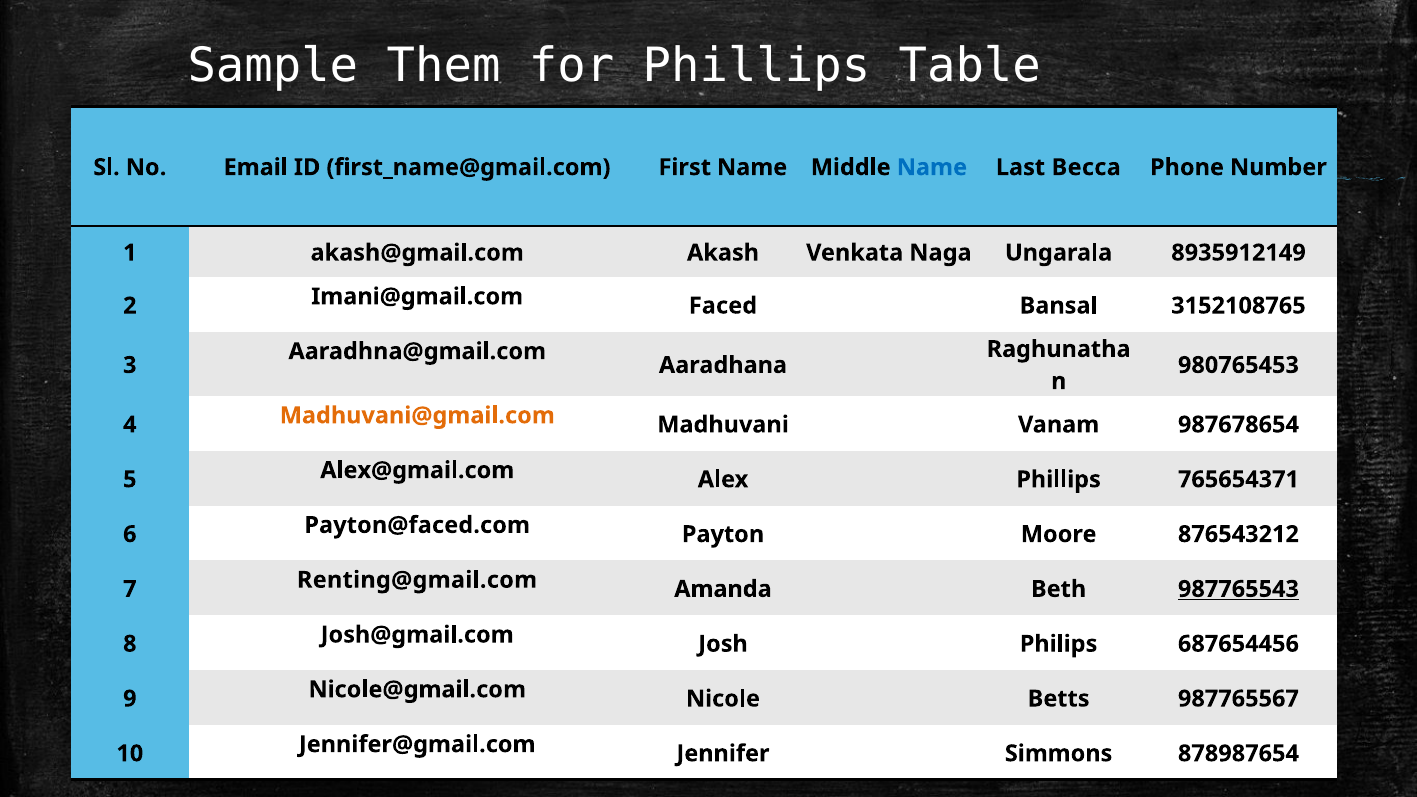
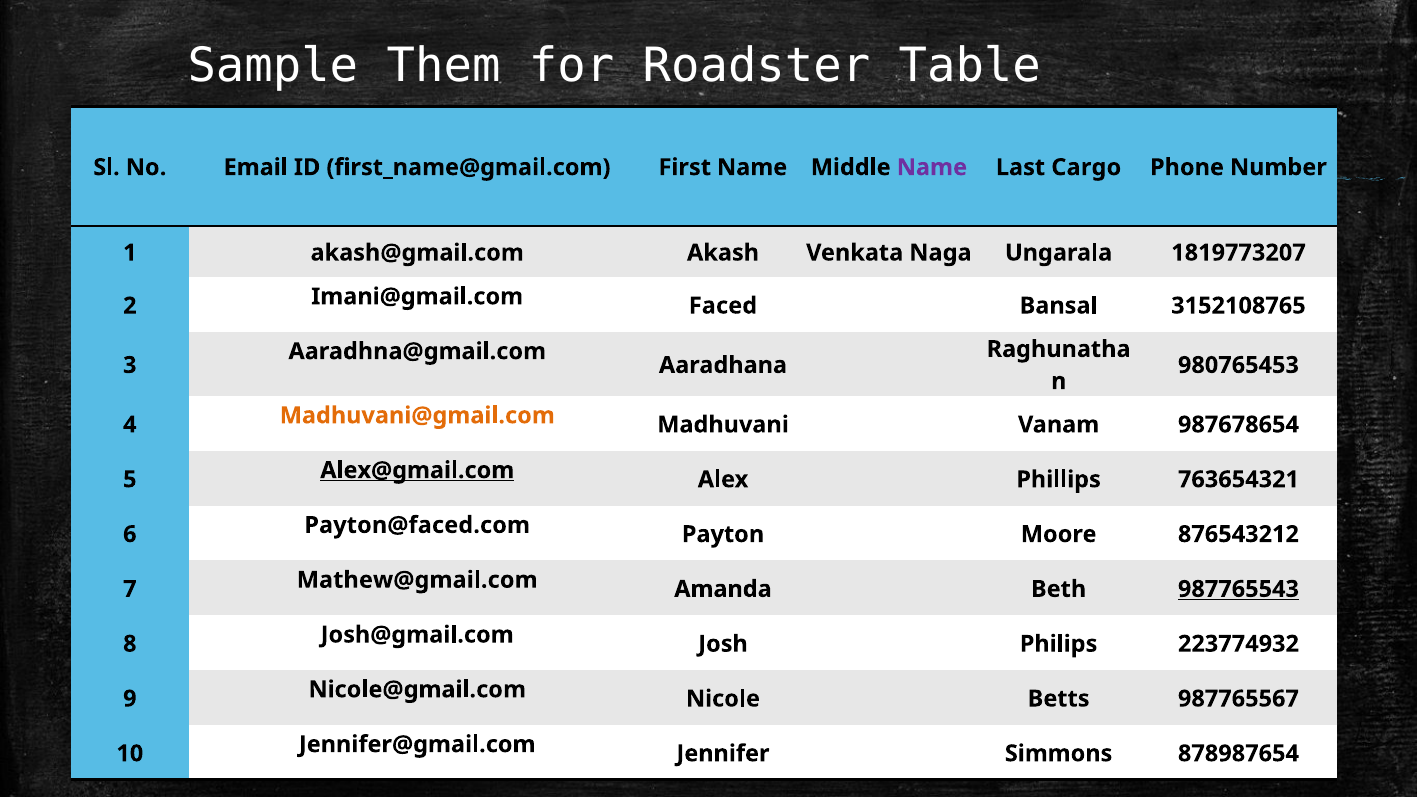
for Phillips: Phillips -> Roadster (756, 66)
Name colour: blue -> purple (932, 167)
Becca: Becca -> Cargo (1086, 167)
8935912149: 8935912149 -> 1819773207 (1239, 253)
Alex@gmail.com underline: none -> present (417, 470)
765654371: 765654371 -> 763654321 (1238, 480)
Renting@gmail.com: Renting@gmail.com -> Mathew@gmail.com (417, 580)
687654456: 687654456 -> 223774932 (1238, 644)
